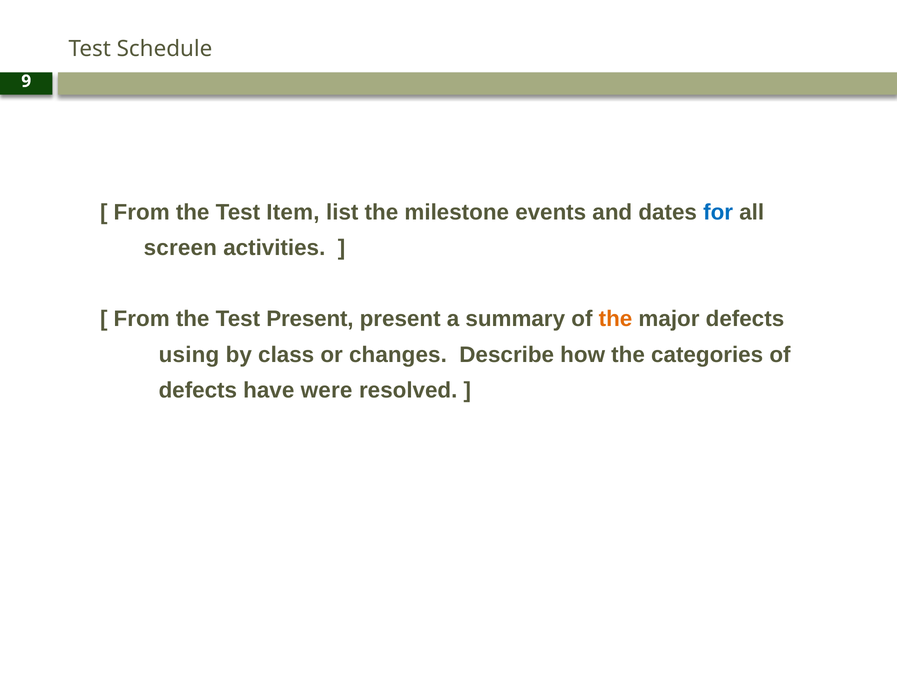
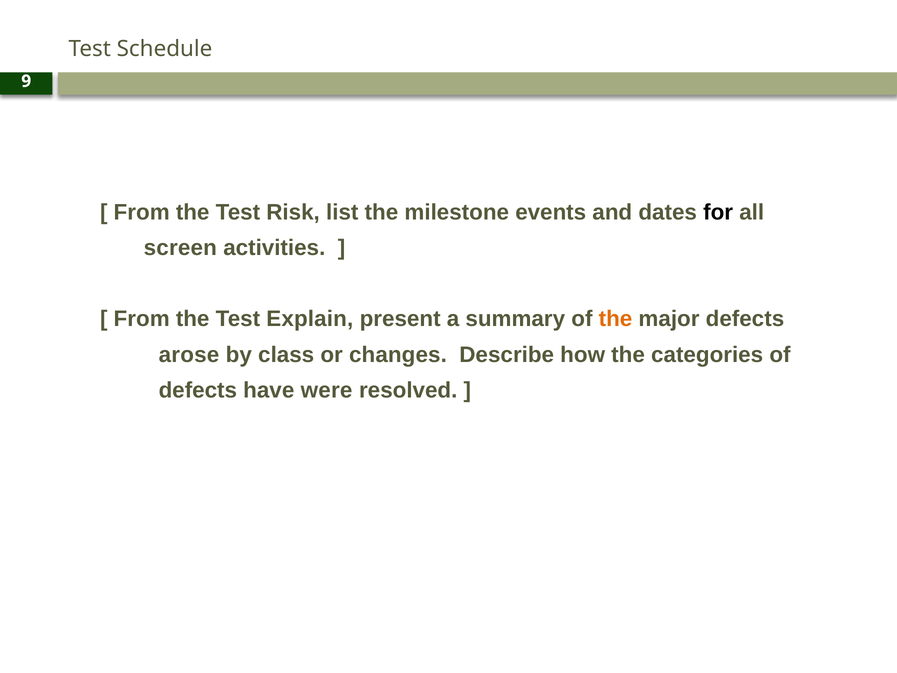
Item: Item -> Risk (293, 212)
for colour: blue -> black (718, 212)
Test Present: Present -> Explain (310, 319)
using: using -> arose (189, 355)
